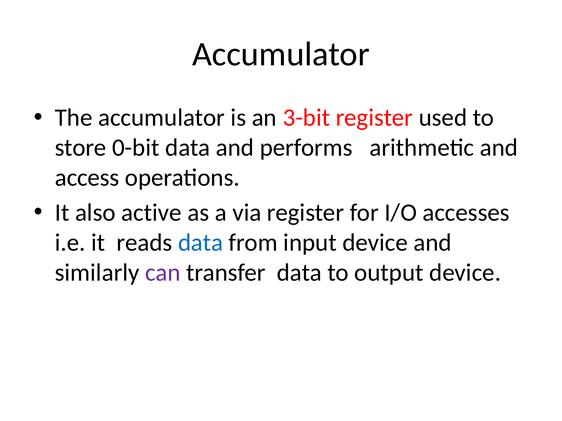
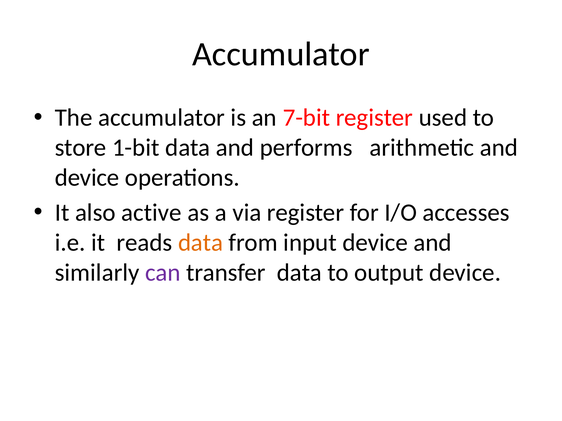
3-bit: 3-bit -> 7-bit (306, 118)
0-bit: 0-bit -> 1-bit (136, 148)
access: access -> device (87, 178)
data colour: blue -> orange (200, 243)
